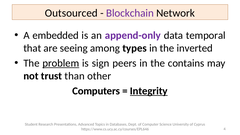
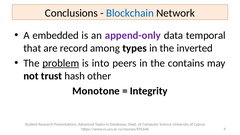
Outsourced: Outsourced -> Conclusions (71, 13)
Blockchain colour: purple -> blue (130, 13)
seeing: seeing -> record (74, 48)
sign: sign -> into (101, 63)
than: than -> hash (75, 76)
Computers: Computers -> Monotone (96, 91)
Integrity underline: present -> none (149, 91)
